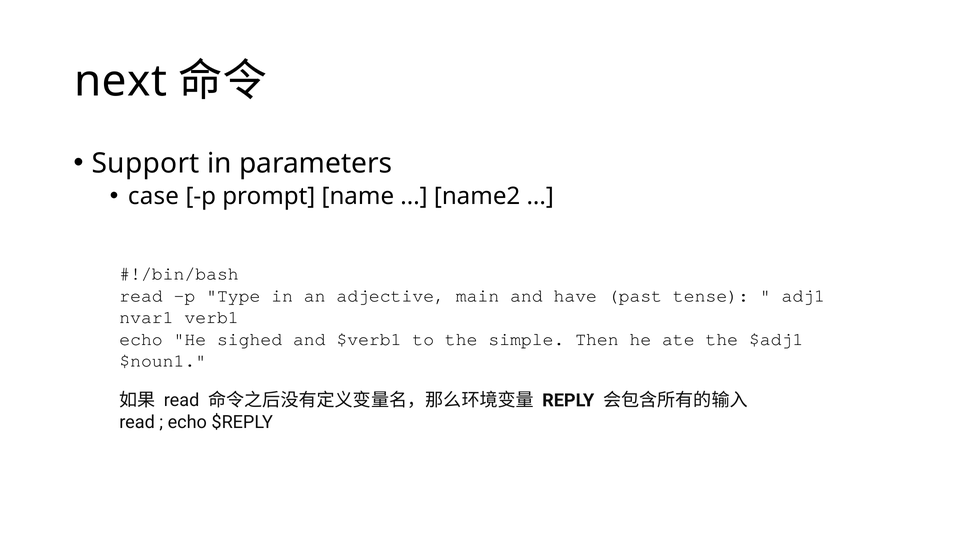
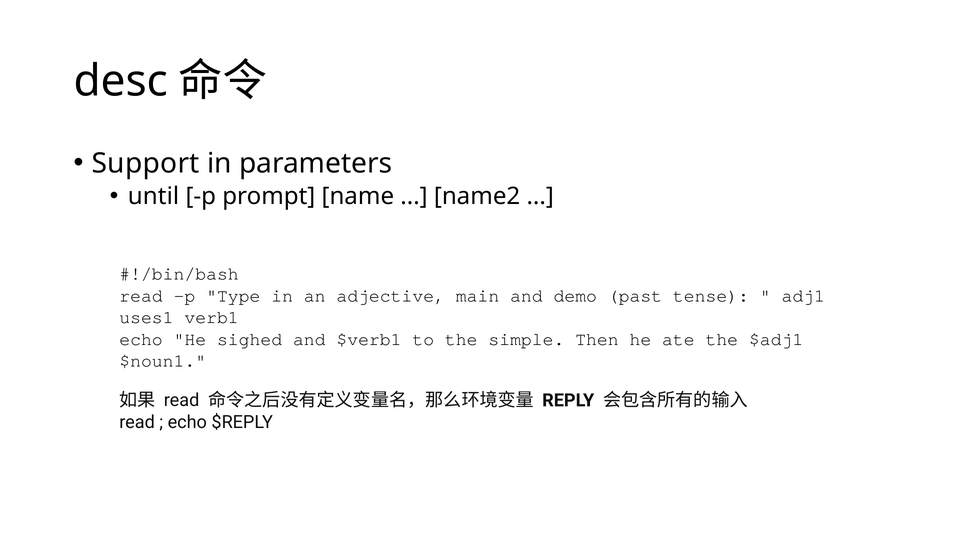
next: next -> desc (121, 81)
case: case -> until (154, 196)
have: have -> demo (575, 296)
nvar1: nvar1 -> uses1 (146, 317)
